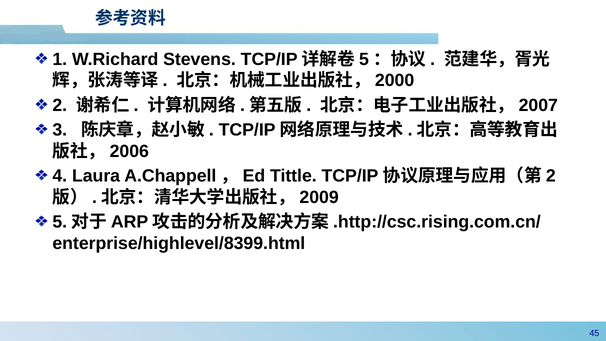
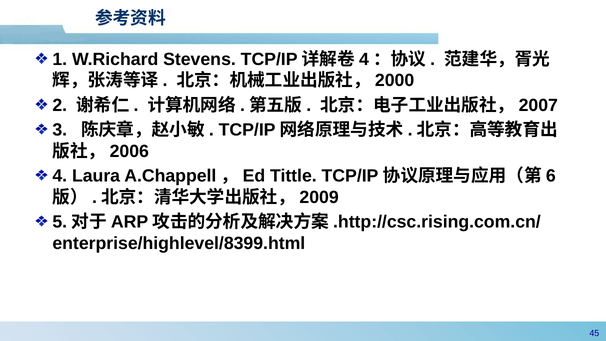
5: 5 -> 4 (364, 59)
2: 2 -> 6 (551, 176)
